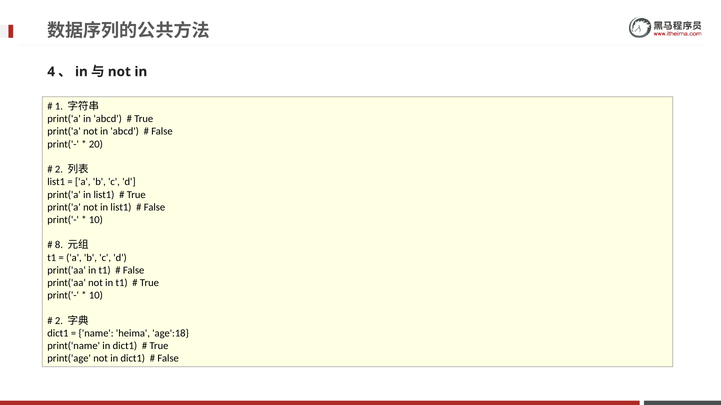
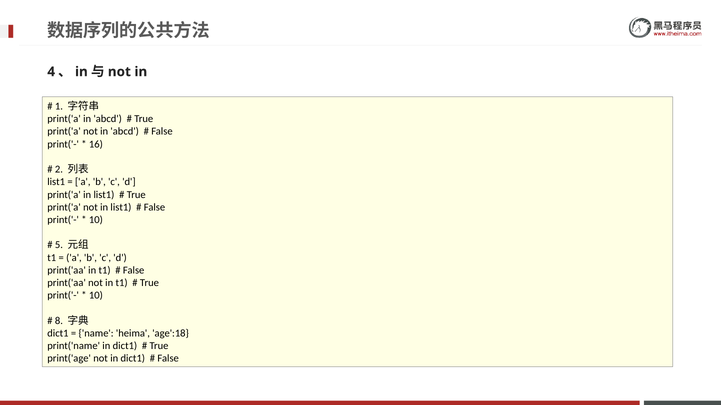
20: 20 -> 16 (96, 144)
8: 8 -> 5 (59, 245)
2: 2 -> 8 (59, 321)
